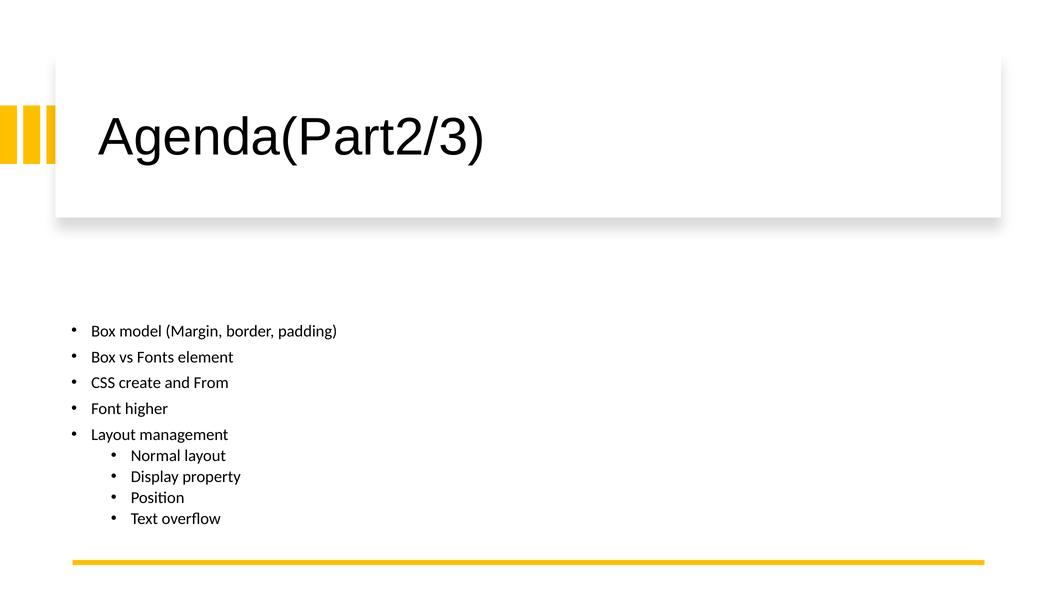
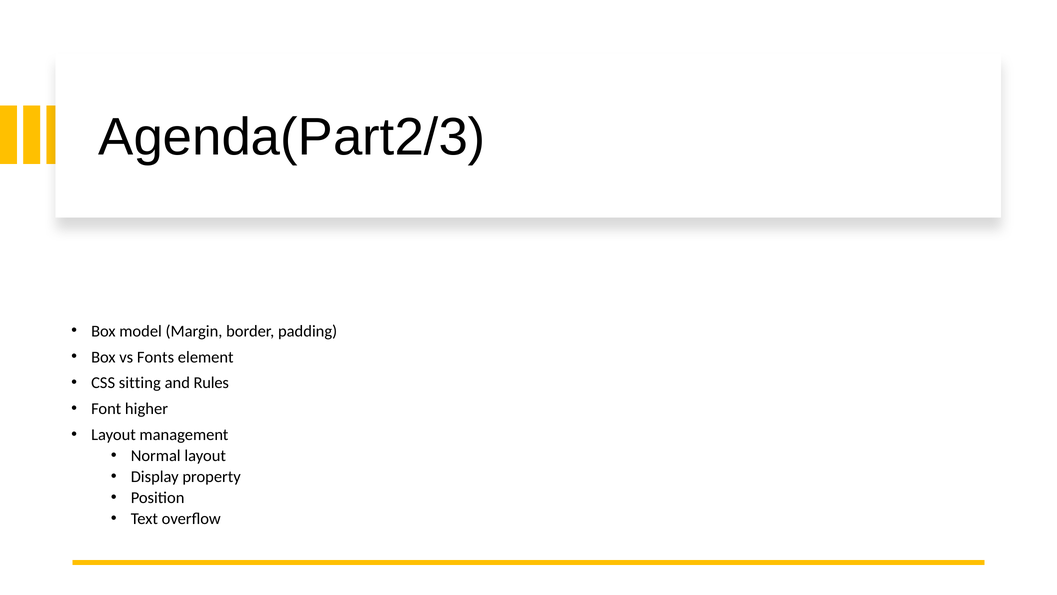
create: create -> sitting (140, 383)
From: From -> Rules (211, 383)
